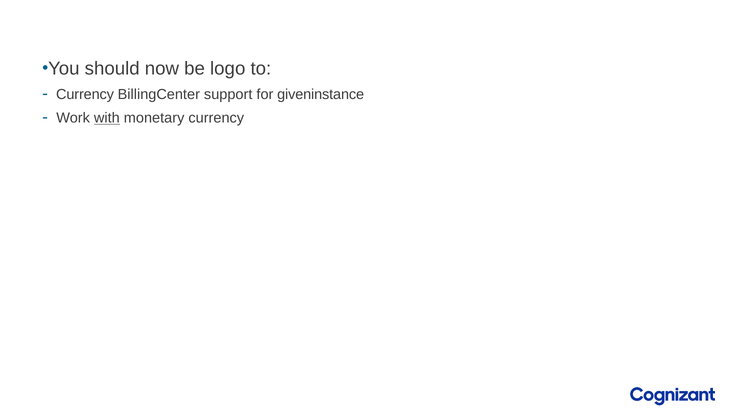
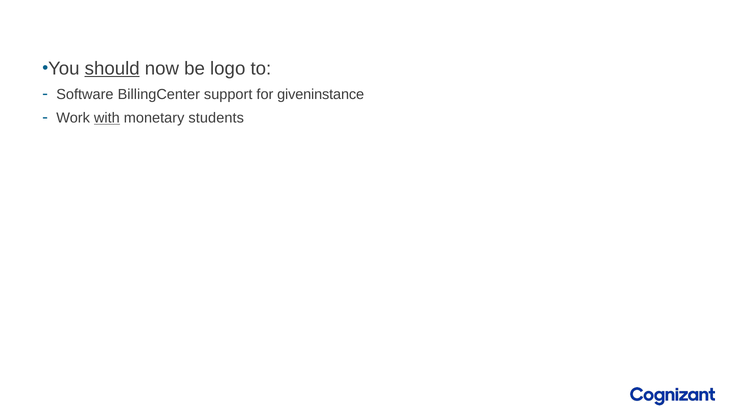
should underline: none -> present (112, 68)
Currency: Currency -> Software (85, 94)
monetary currency: currency -> students (216, 118)
